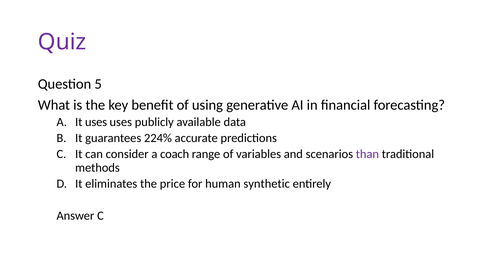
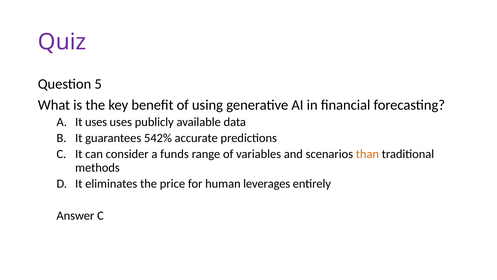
224%: 224% -> 542% (158, 138)
coach: coach -> funds (175, 154)
than colour: purple -> orange (367, 154)
synthetic: synthetic -> leverages (267, 183)
